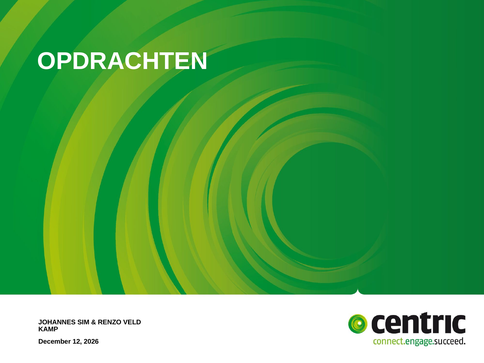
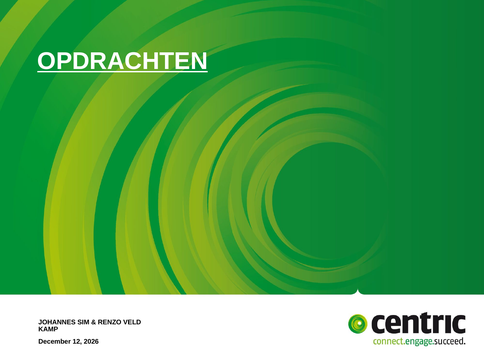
OPDRACHTEN underline: none -> present (123, 61)
